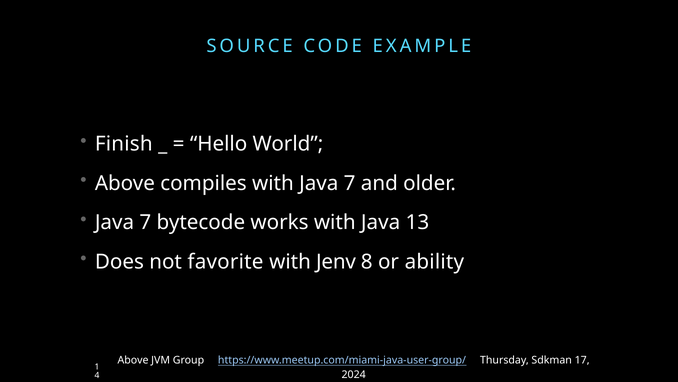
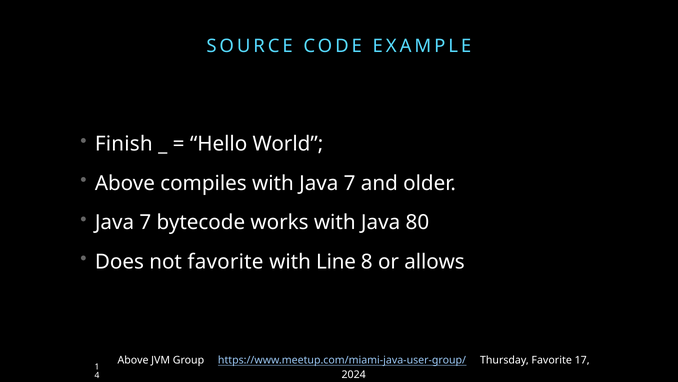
13: 13 -> 80 (417, 222)
Jenv: Jenv -> Line (336, 261)
ability: ability -> allows (435, 261)
Thursday Sdkman: Sdkman -> Favorite (552, 360)
